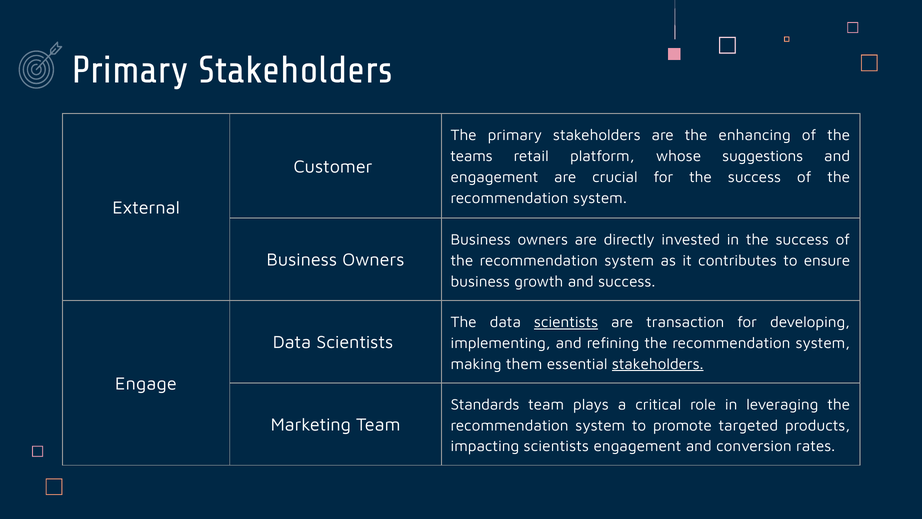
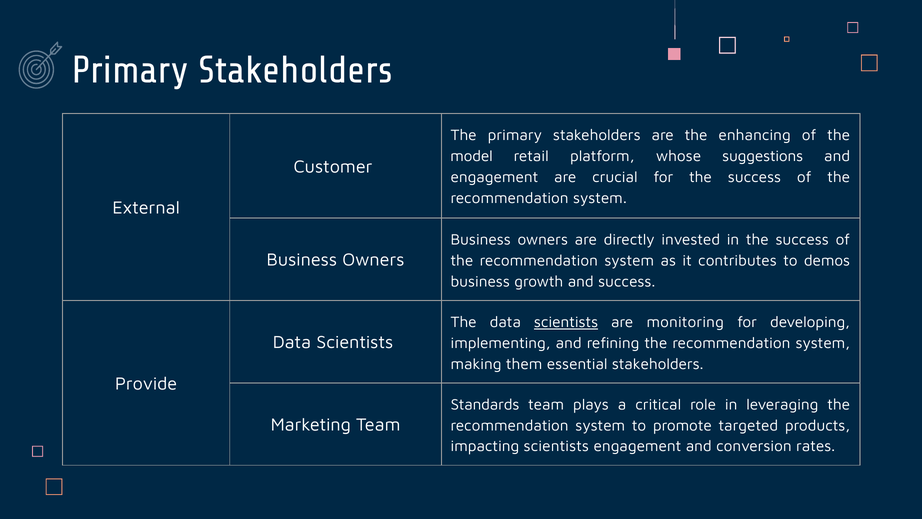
teams: teams -> model (472, 156)
ensure: ensure -> demos (827, 260)
transaction: transaction -> monitoring (685, 322)
stakeholders underline: present -> none (658, 364)
Engage: Engage -> Provide (146, 383)
